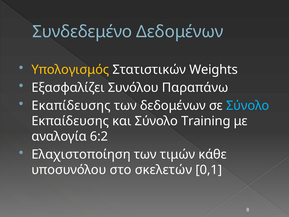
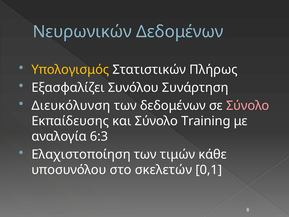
Συνδεδεμένο: Συνδεδεμένο -> Nευρωνικών (82, 32)
Weights: Weights -> Πλήρως (213, 70)
Παραπάνω: Παραπάνω -> Συνάρτηση (195, 88)
Εκαπίδευσης: Εκαπίδευσης -> Διευκόλυνση (71, 106)
Σύνολο colour: light blue -> pink (248, 106)
6:2: 6:2 -> 6:3 (99, 136)
